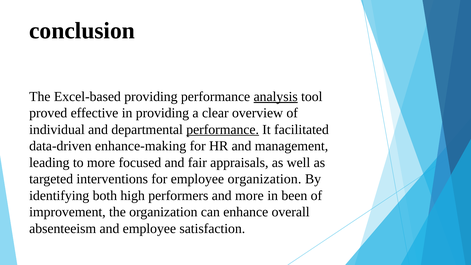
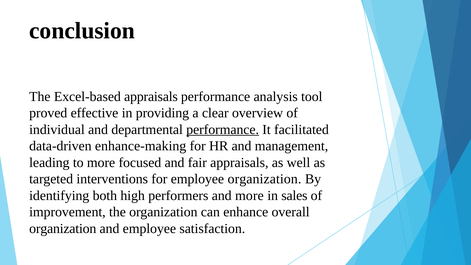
Excel-based providing: providing -> appraisals (151, 96)
analysis underline: present -> none (276, 96)
been: been -> sales (294, 195)
absenteeism: absenteeism -> organization (63, 228)
